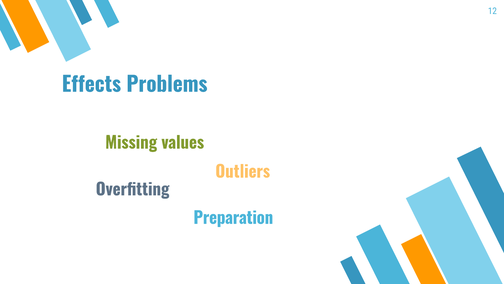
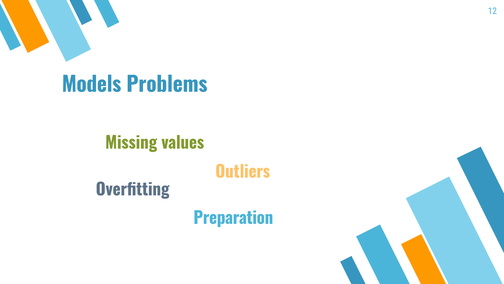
Effects: Effects -> Models (92, 85)
